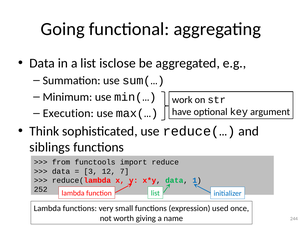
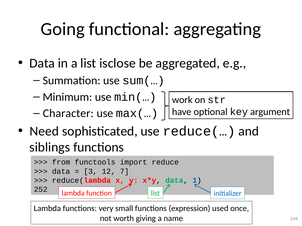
Execution: Execution -> Character (68, 114)
Think: Think -> Need (44, 132)
